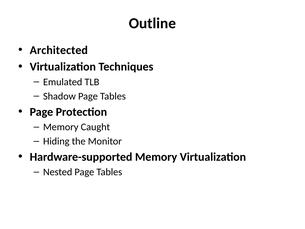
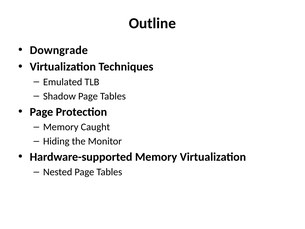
Architected: Architected -> Downgrade (59, 50)
